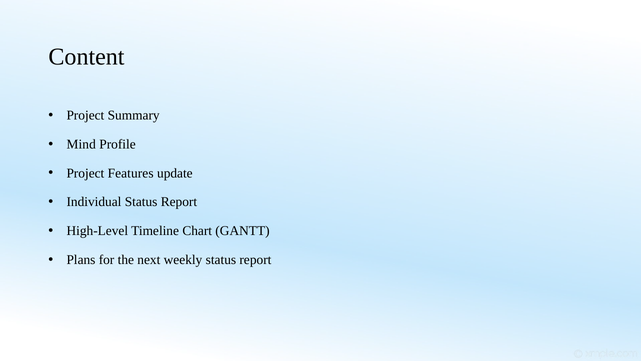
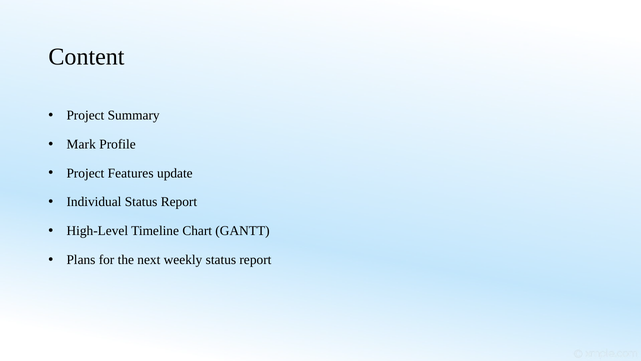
Mind: Mind -> Mark (81, 144)
